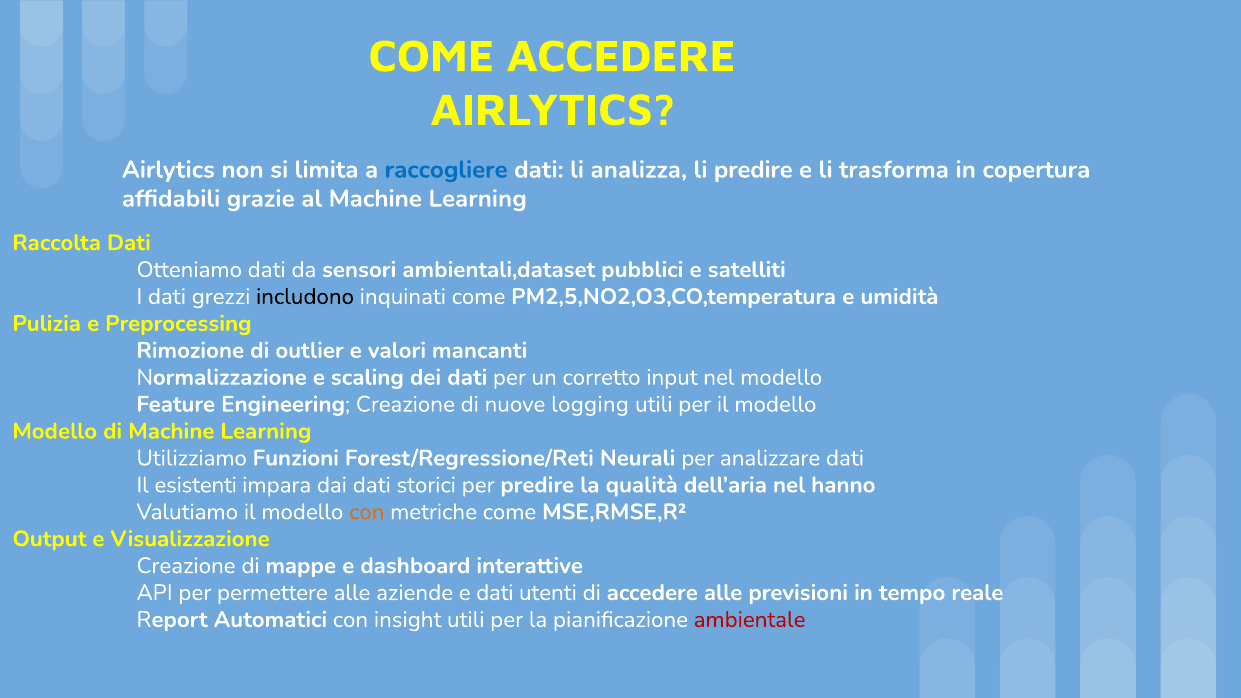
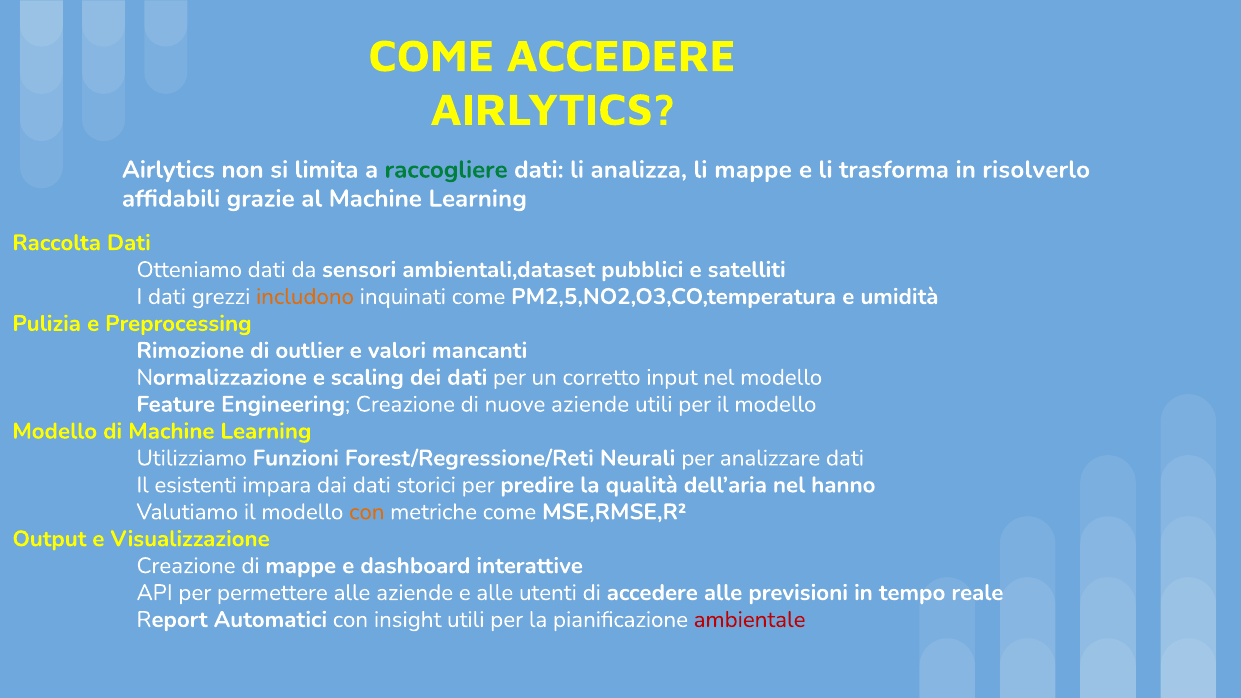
raccogliere colour: blue -> green (446, 170)
li predire: predire -> mappe (753, 170)
copertura: copertura -> risolverlo (1036, 170)
includono colour: black -> orange (305, 297)
nuove logging: logging -> aziende (590, 404)
e dati: dati -> alle (495, 593)
